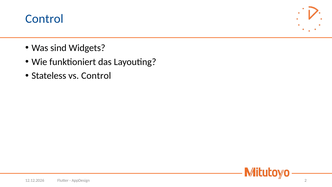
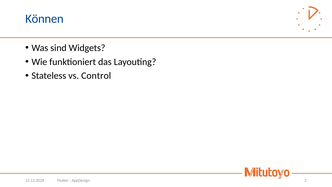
Control: Control -> Können (44, 19)
